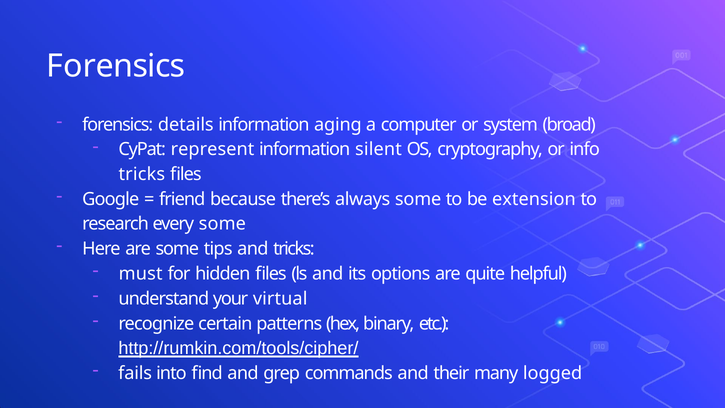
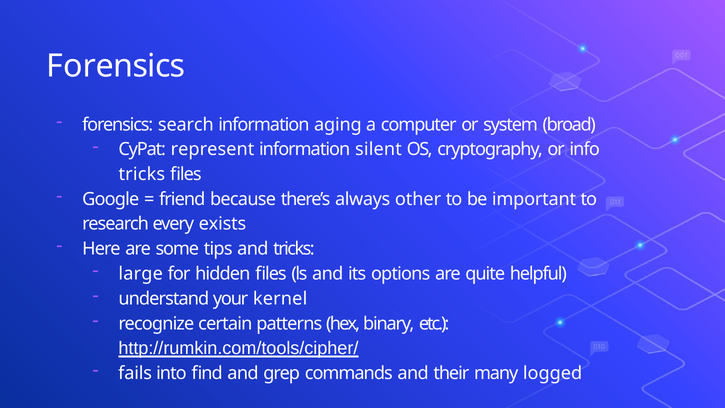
details: details -> search (186, 125)
always some: some -> other (418, 199)
extension: extension -> important (534, 199)
every some: some -> exists (222, 224)
must: must -> large (141, 274)
virtual: virtual -> kernel (280, 299)
